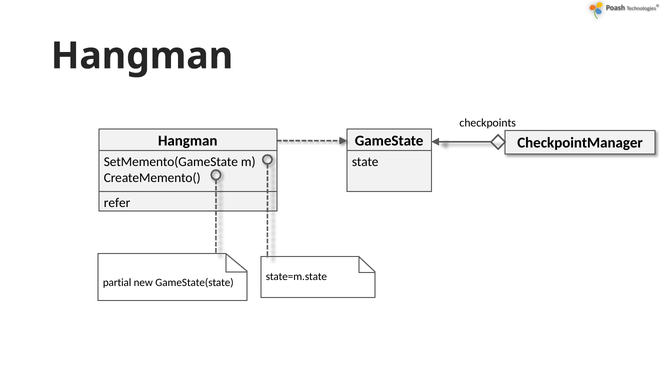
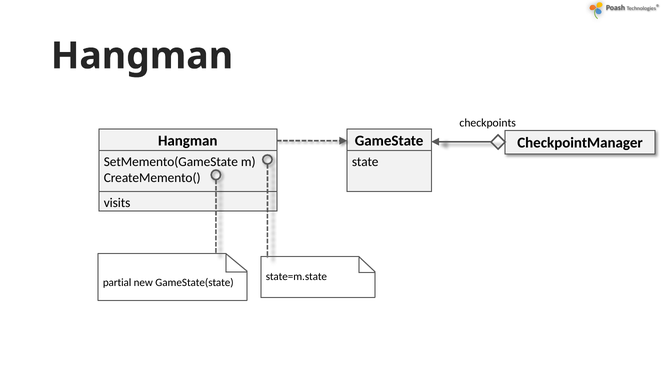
refer: refer -> visits (117, 203)
